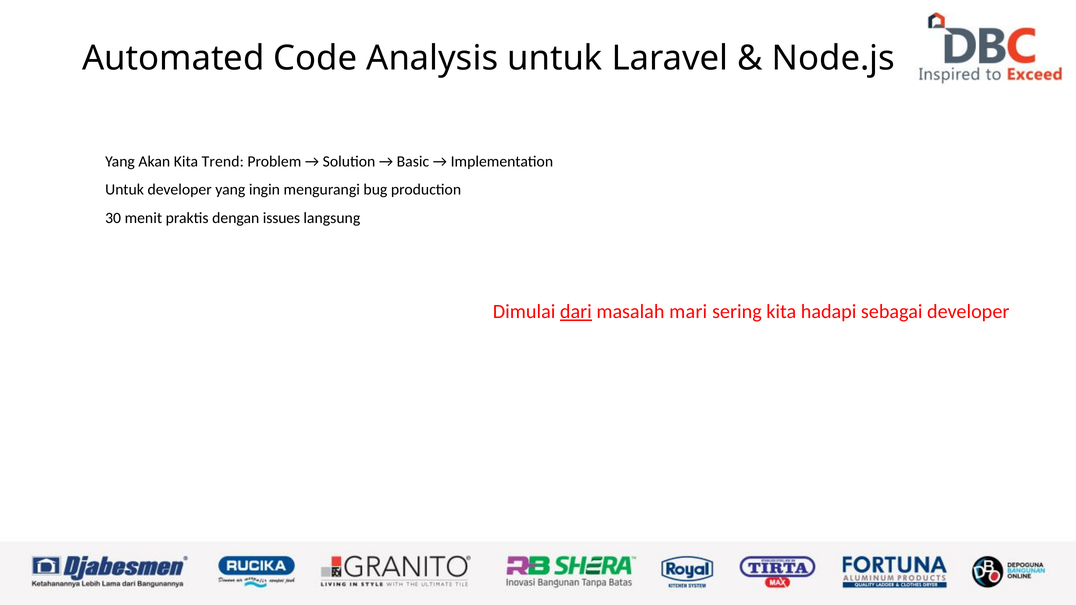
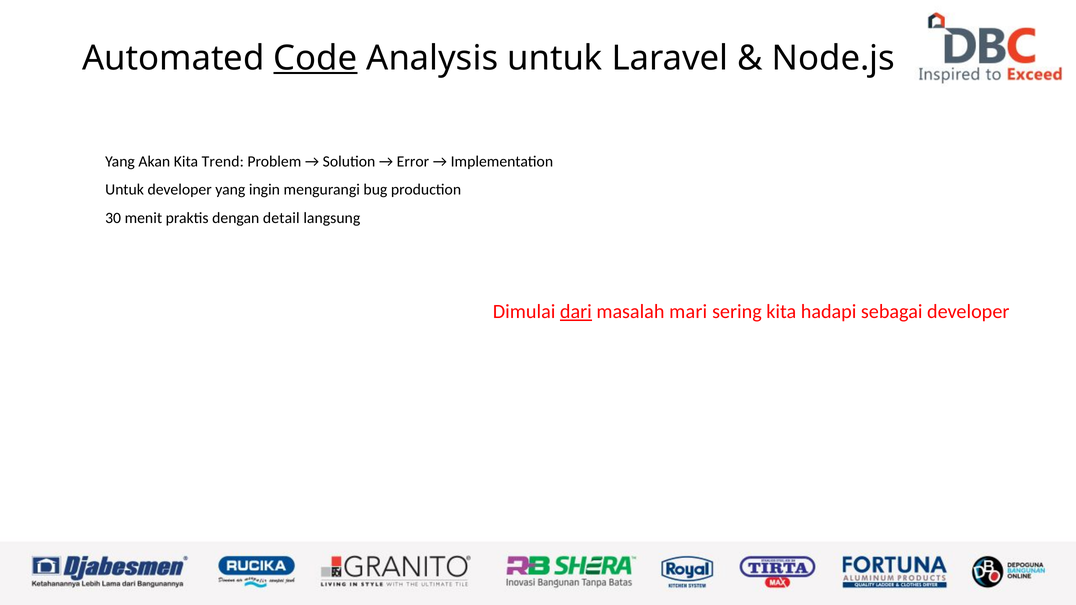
Code underline: none -> present (315, 58)
Basic: Basic -> Error (413, 162)
issues: issues -> detail (281, 218)
